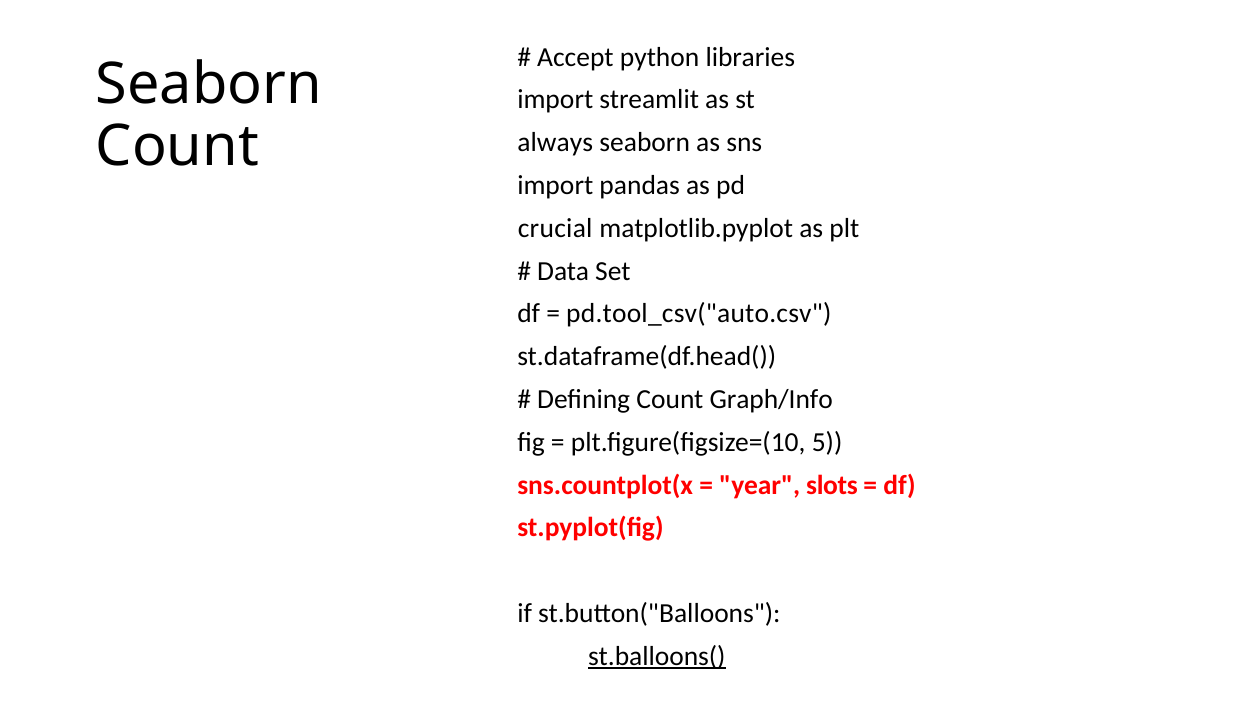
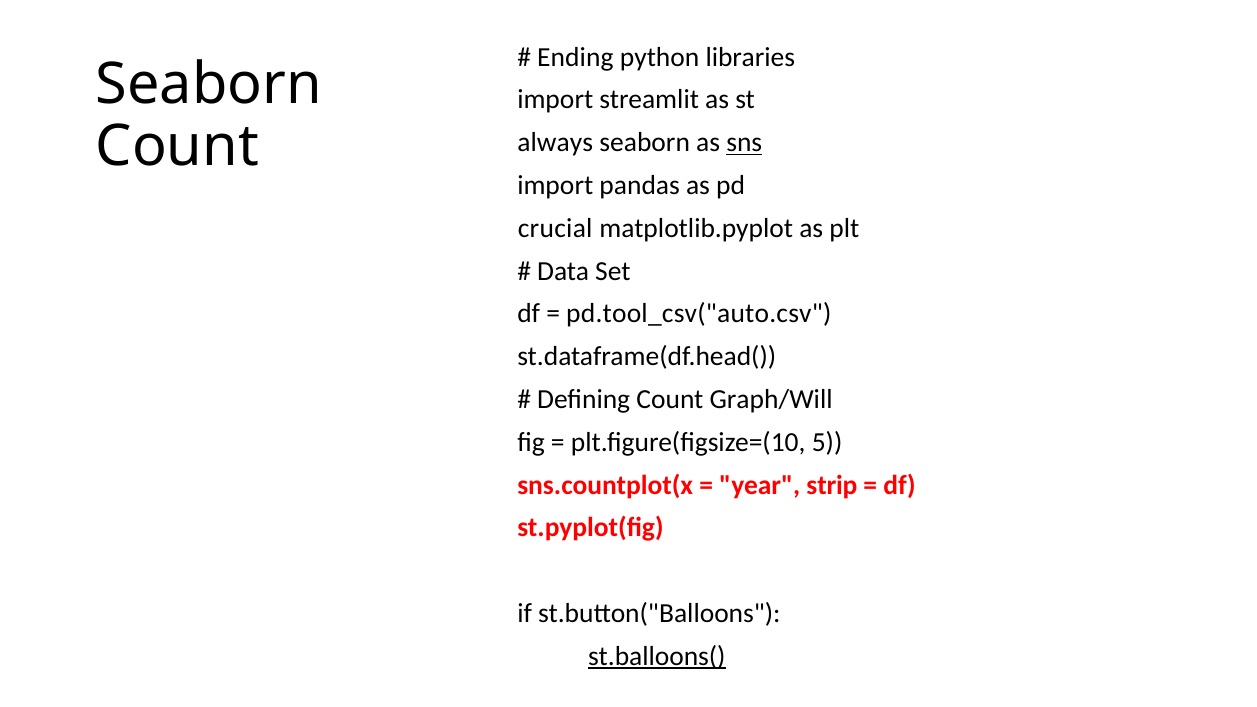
Accept: Accept -> Ending (575, 57)
sns underline: none -> present (744, 143)
Graph/Info: Graph/Info -> Graph/Will (771, 399)
slots: slots -> strip (832, 485)
